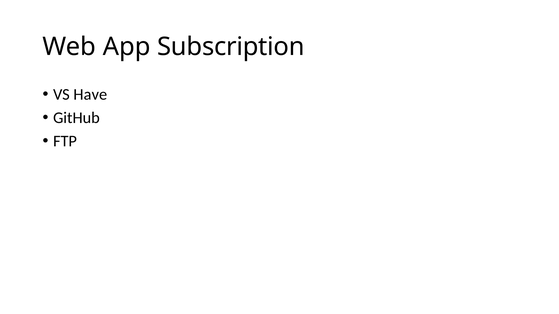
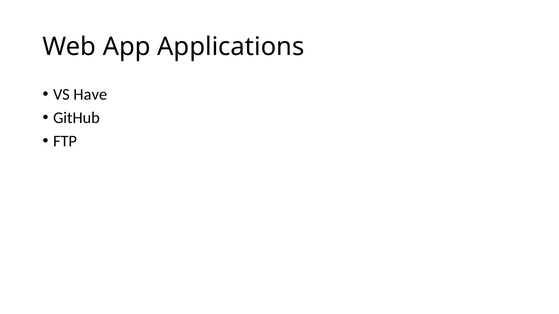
Subscription: Subscription -> Applications (231, 47)
